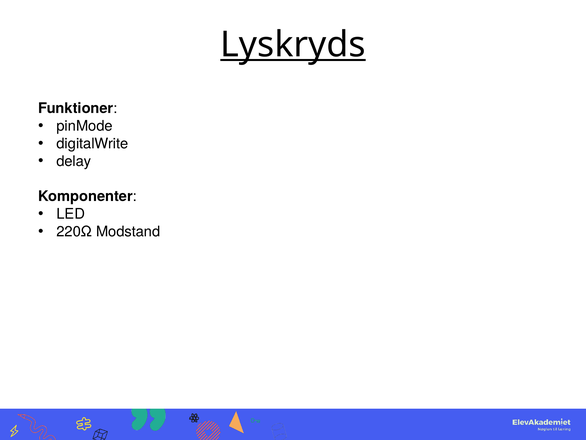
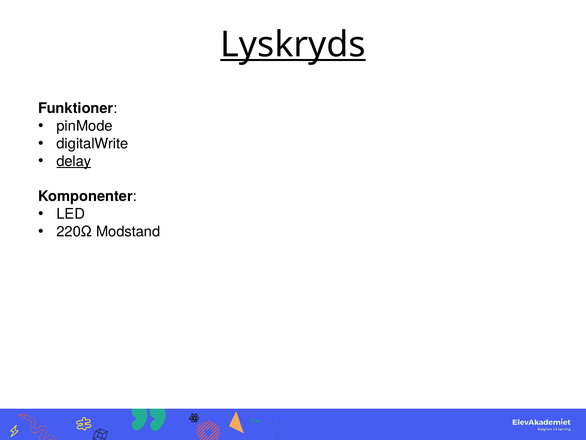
delay underline: none -> present (74, 161)
